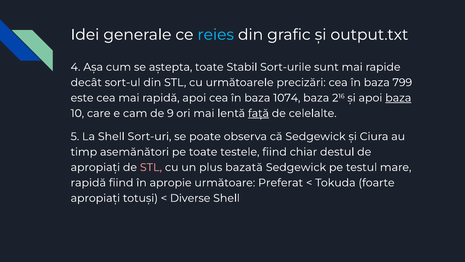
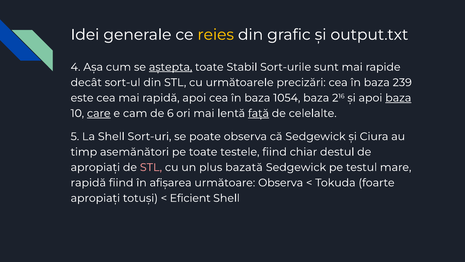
reies colour: light blue -> yellow (216, 35)
aștepta underline: none -> present (171, 67)
799: 799 -> 239 (402, 82)
1074: 1074 -> 1054 (287, 98)
care underline: none -> present (99, 113)
9: 9 -> 6 (170, 113)
apropie: apropie -> afișarea (171, 182)
următoare Preferat: Preferat -> Observa (281, 182)
Diverse: Diverse -> Eficient (190, 198)
